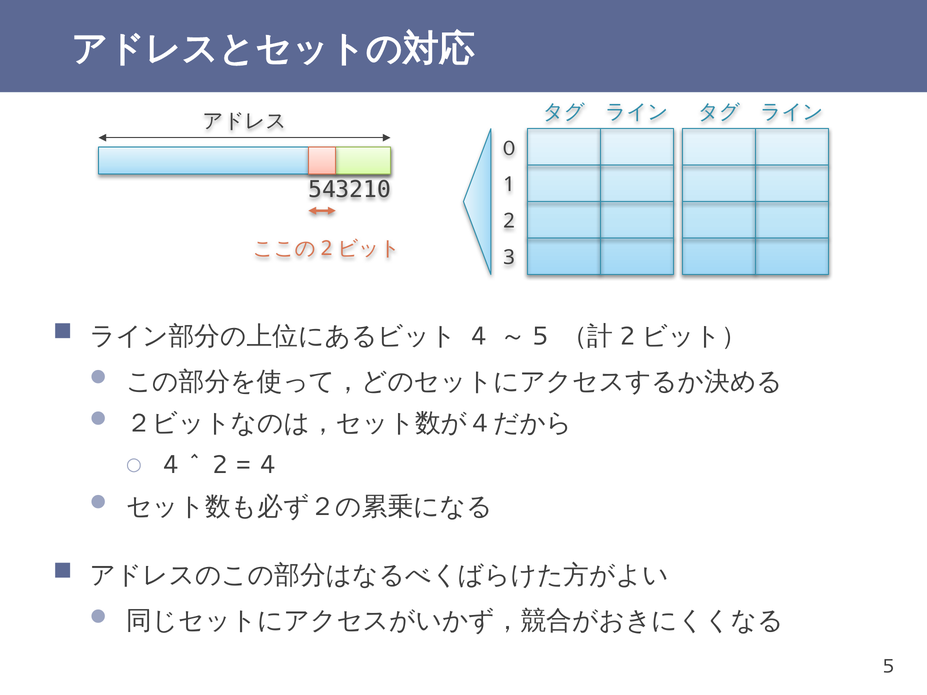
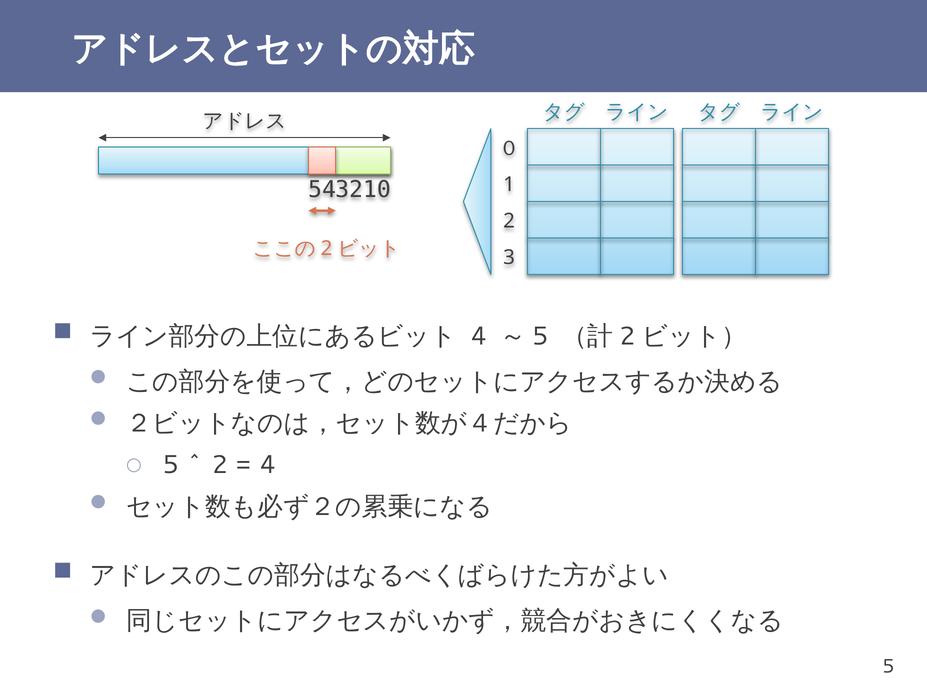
4: 4 -> 5 (171, 465)
